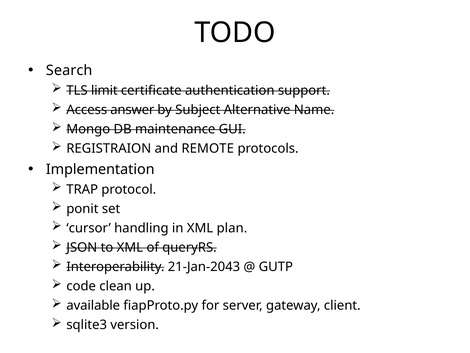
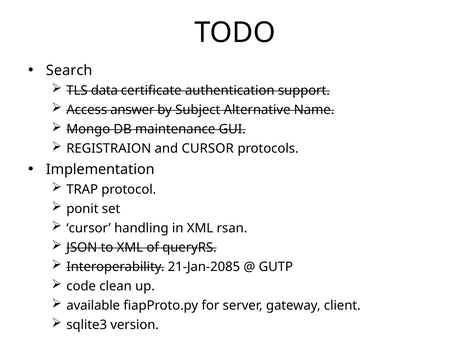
limit: limit -> data (104, 90)
and REMOTE: REMOTE -> CURSOR (208, 148)
plan: plan -> rsan (232, 228)
21-Jan-2043: 21-Jan-2043 -> 21-Jan-2085 (204, 266)
